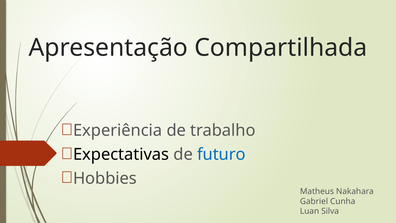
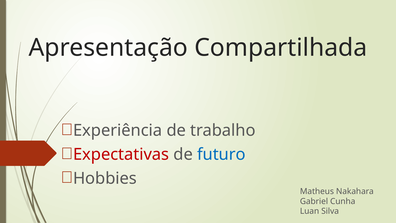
Expectativas colour: black -> red (121, 154)
